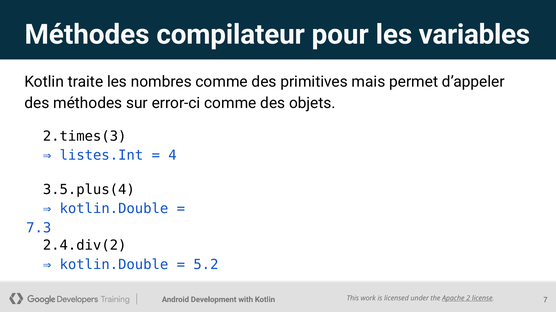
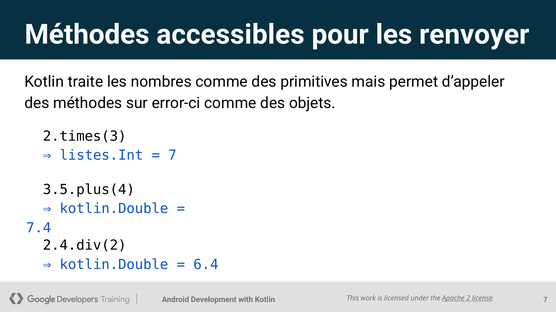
compilateur: compilateur -> accessibles (230, 35)
variables: variables -> renvoyer (474, 35)
4: 4 -> 7 (172, 156)
7.3: 7.3 -> 7.4 (39, 228)
5.2: 5.2 -> 6.4 (206, 265)
